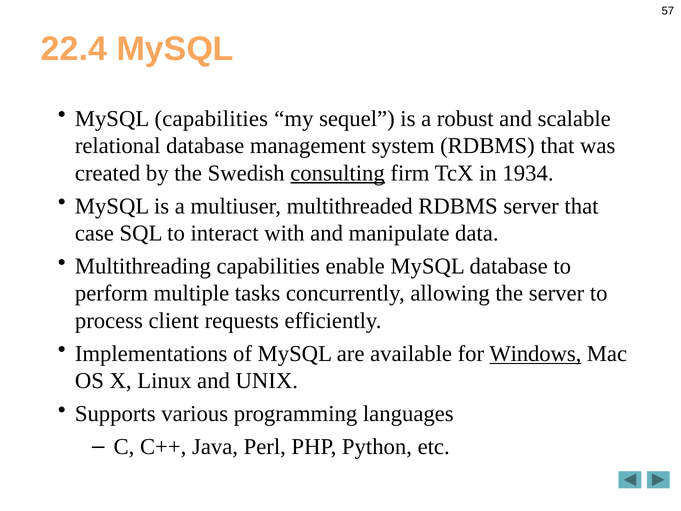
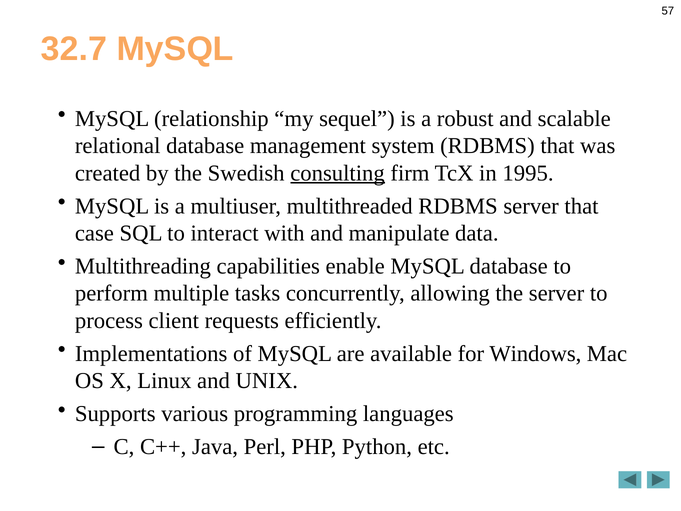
22.4: 22.4 -> 32.7 (74, 49)
MySQL capabilities: capabilities -> relationship (211, 119)
1934: 1934 -> 1995 (528, 173)
Windows underline: present -> none (535, 353)
